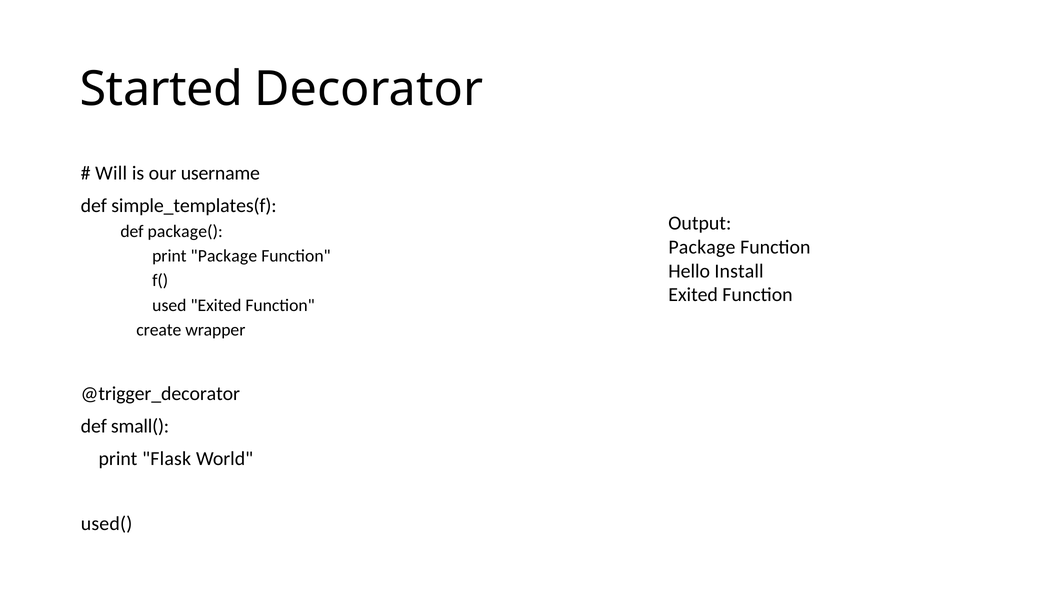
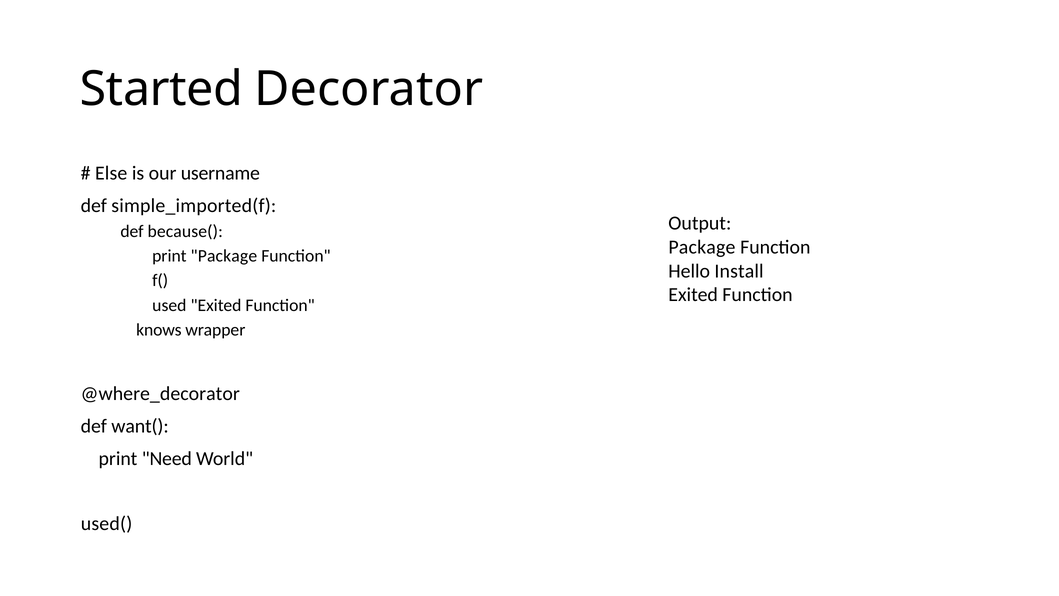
Will: Will -> Else (111, 173)
simple_templates(f: simple_templates(f -> simple_imported(f (194, 206)
package(: package( -> because( (185, 231)
create: create -> knows (159, 330)
@trigger_decorator: @trigger_decorator -> @where_decorator (160, 393)
small(: small( -> want( (140, 426)
Flask: Flask -> Need (167, 458)
